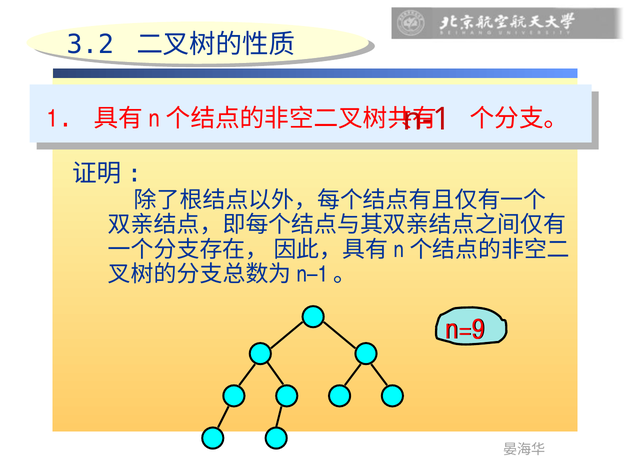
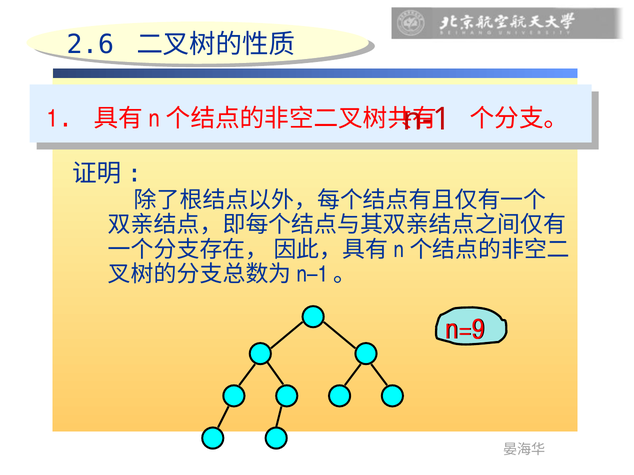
3.2: 3.2 -> 2.6 (90, 44)
